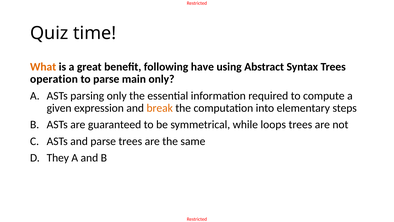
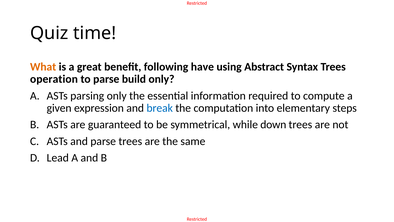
main: main -> build (134, 79)
break colour: orange -> blue (160, 108)
loops: loops -> down (273, 124)
They: They -> Lead (58, 158)
